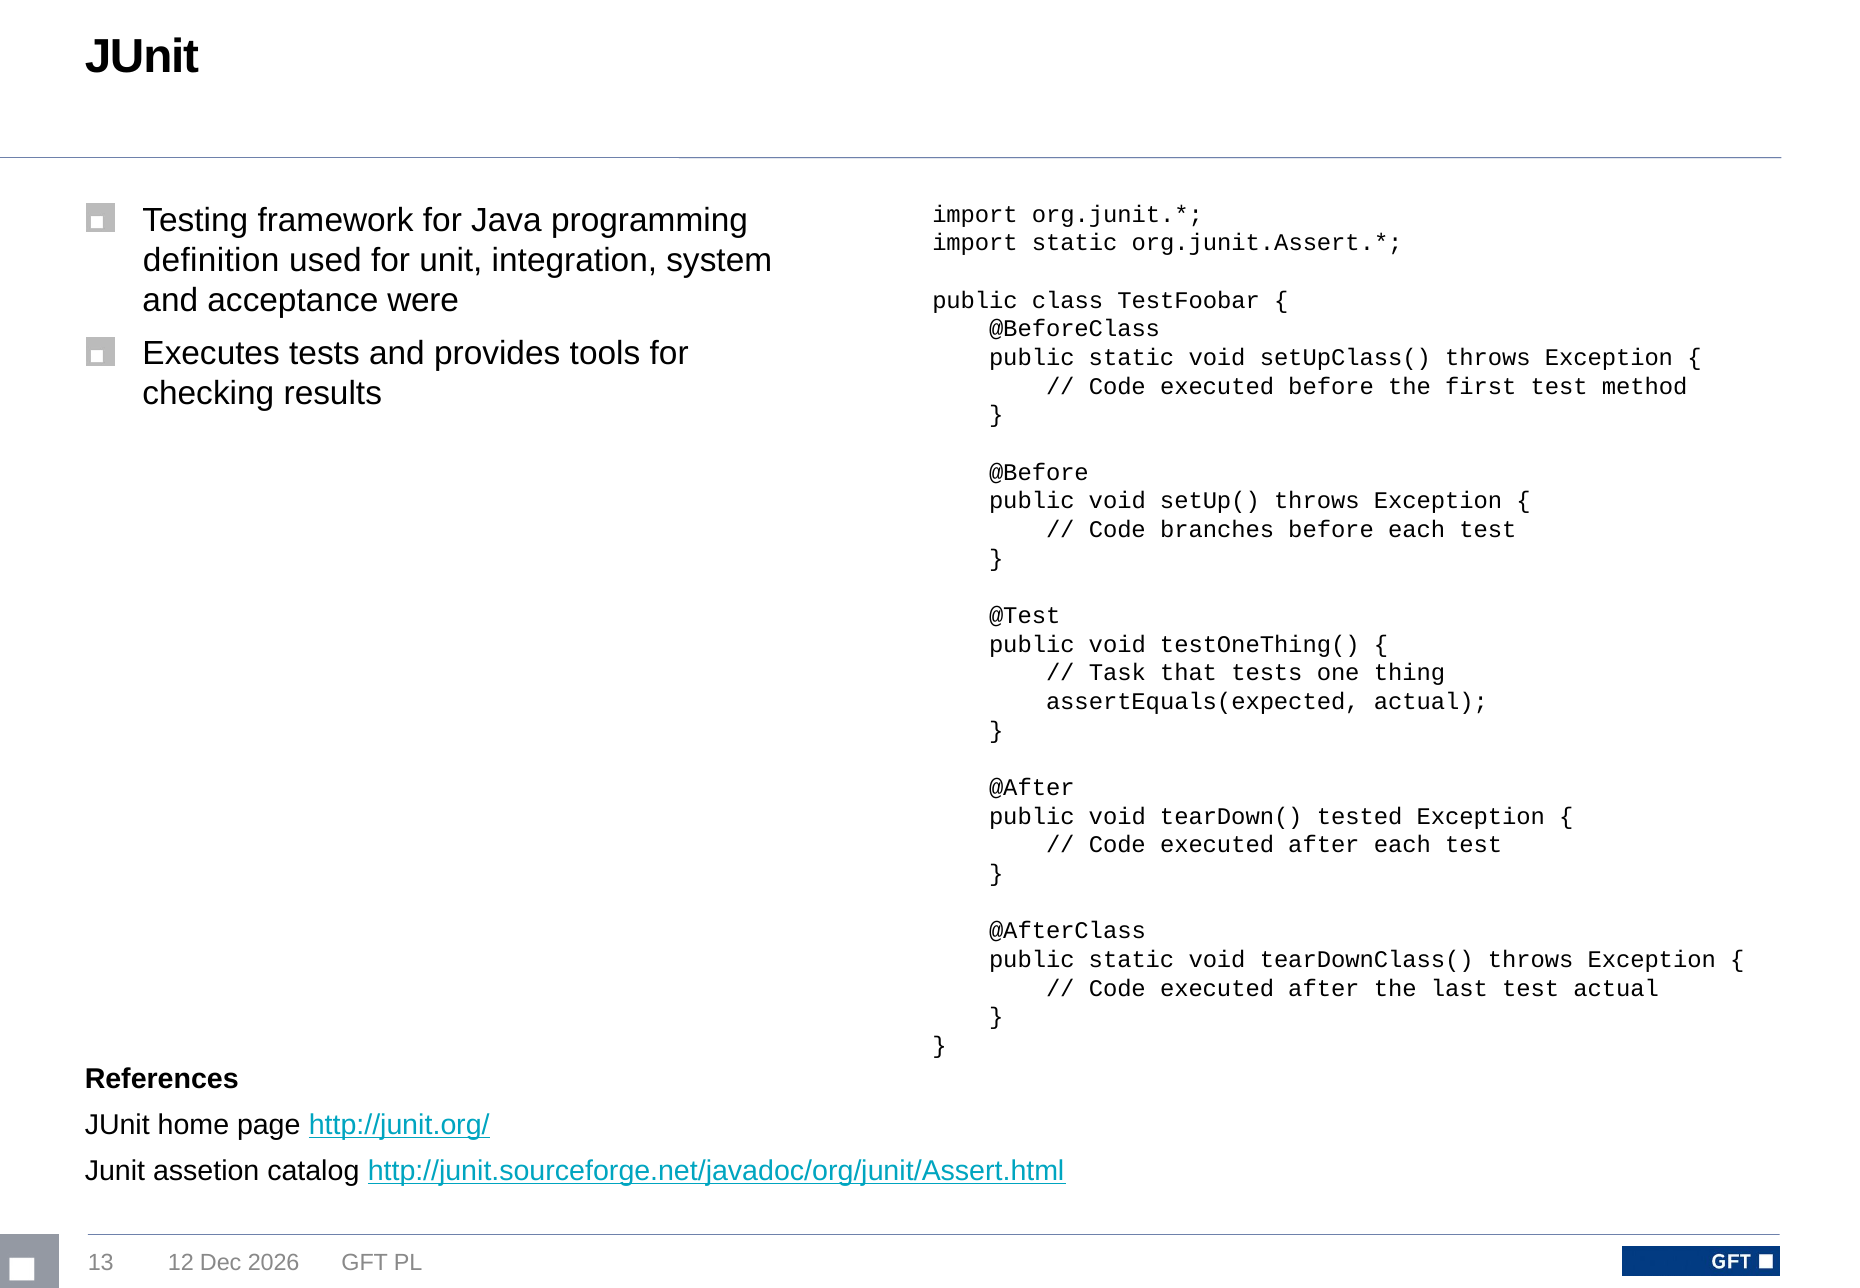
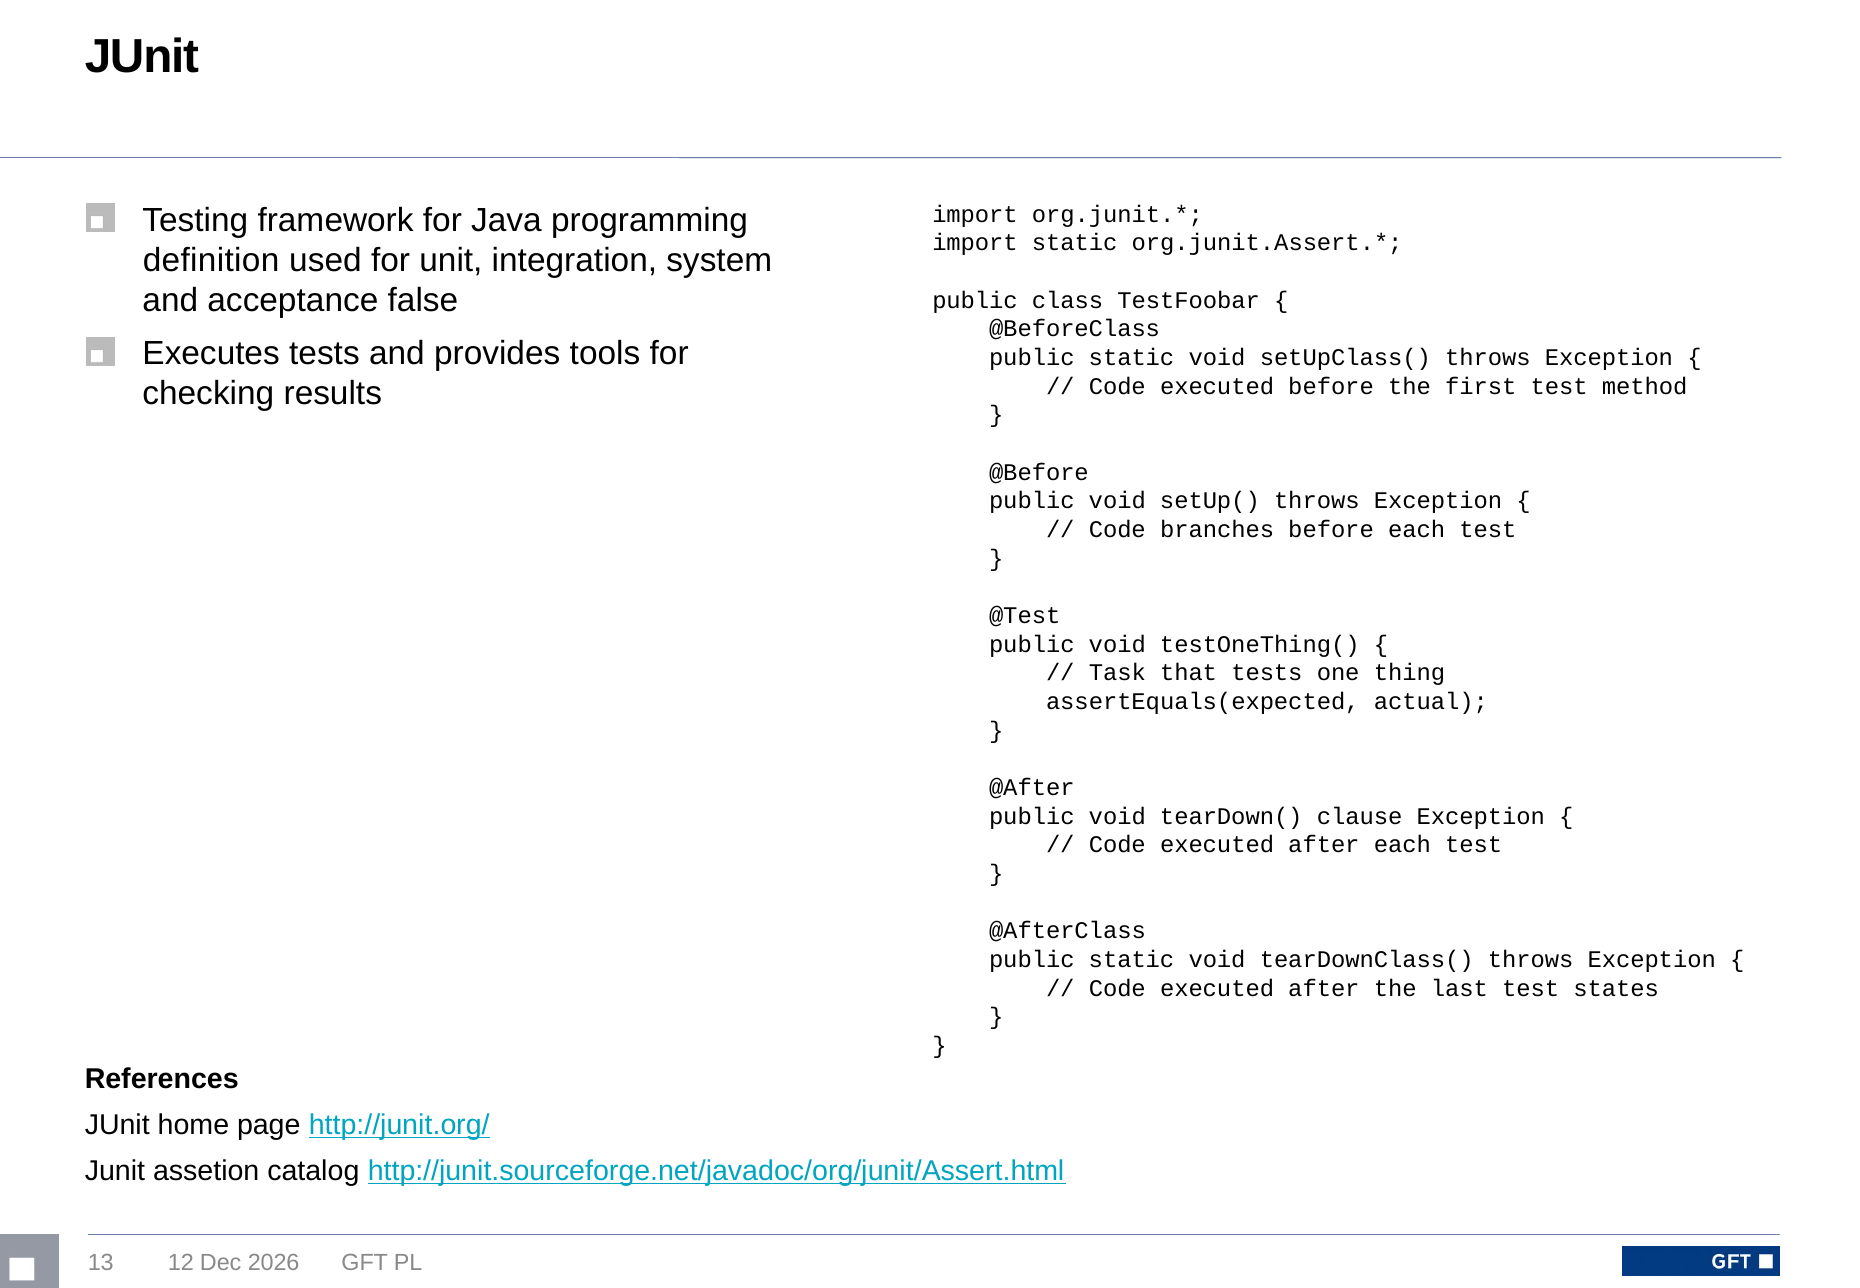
were: were -> false (423, 300)
tested: tested -> clause (1360, 816)
test actual: actual -> states (1616, 988)
